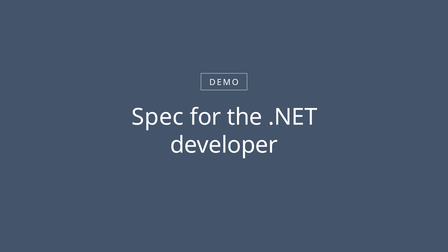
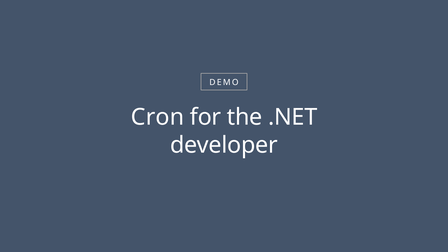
Spec: Spec -> Cron (158, 117)
